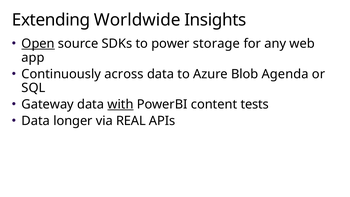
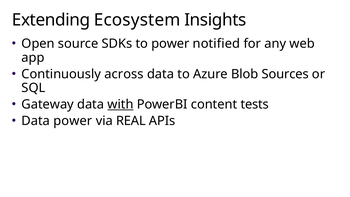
Worldwide: Worldwide -> Ecosystem (137, 20)
Open underline: present -> none (38, 44)
storage: storage -> notified (216, 44)
Agenda: Agenda -> Sources (285, 74)
Data longer: longer -> power (73, 121)
